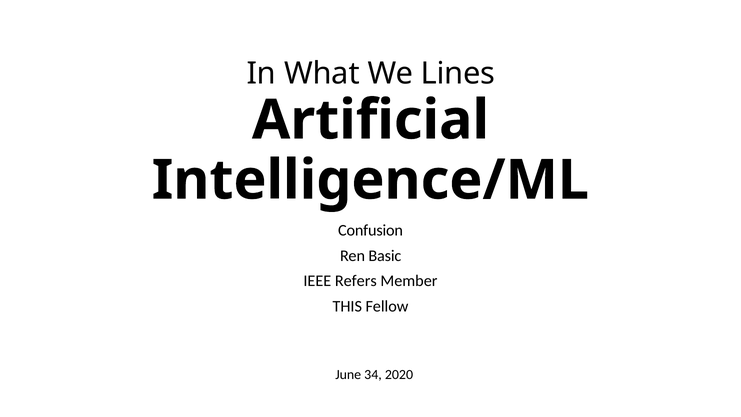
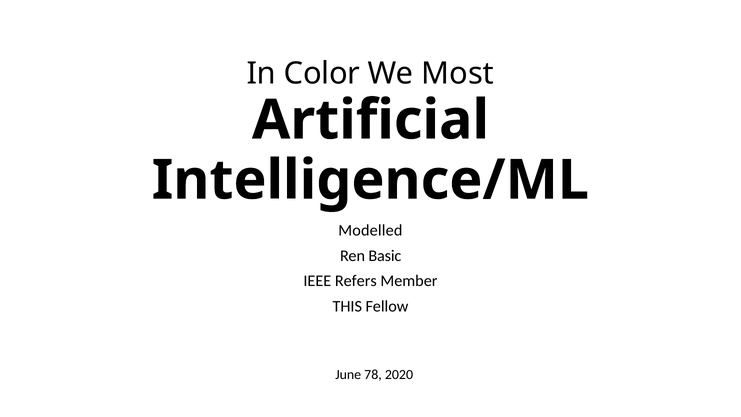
What: What -> Color (322, 74)
Lines: Lines -> Most (458, 74)
Confusion: Confusion -> Modelled (370, 230)
34: 34 -> 78 (373, 375)
